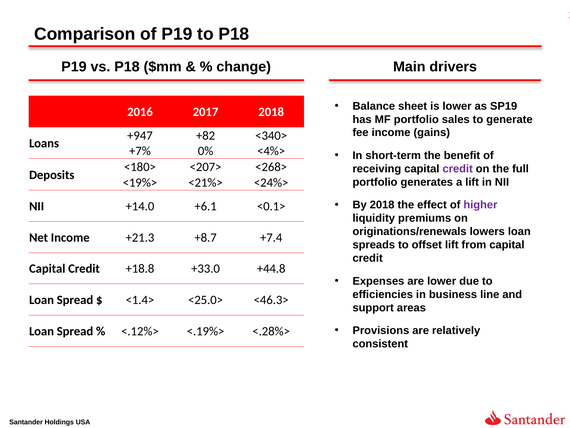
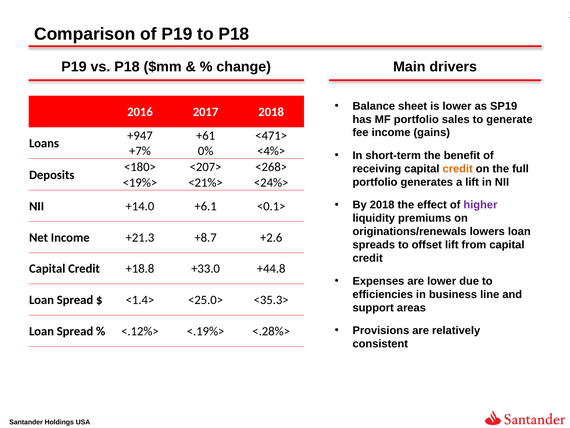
+82: +82 -> +61 (206, 135)
<340>: <340> -> <471> (271, 135)
credit colour: purple -> orange (458, 169)
+7.4: +7.4 -> +2.6 (271, 237)
<46.3>: <46.3> -> <35.3> (271, 300)
